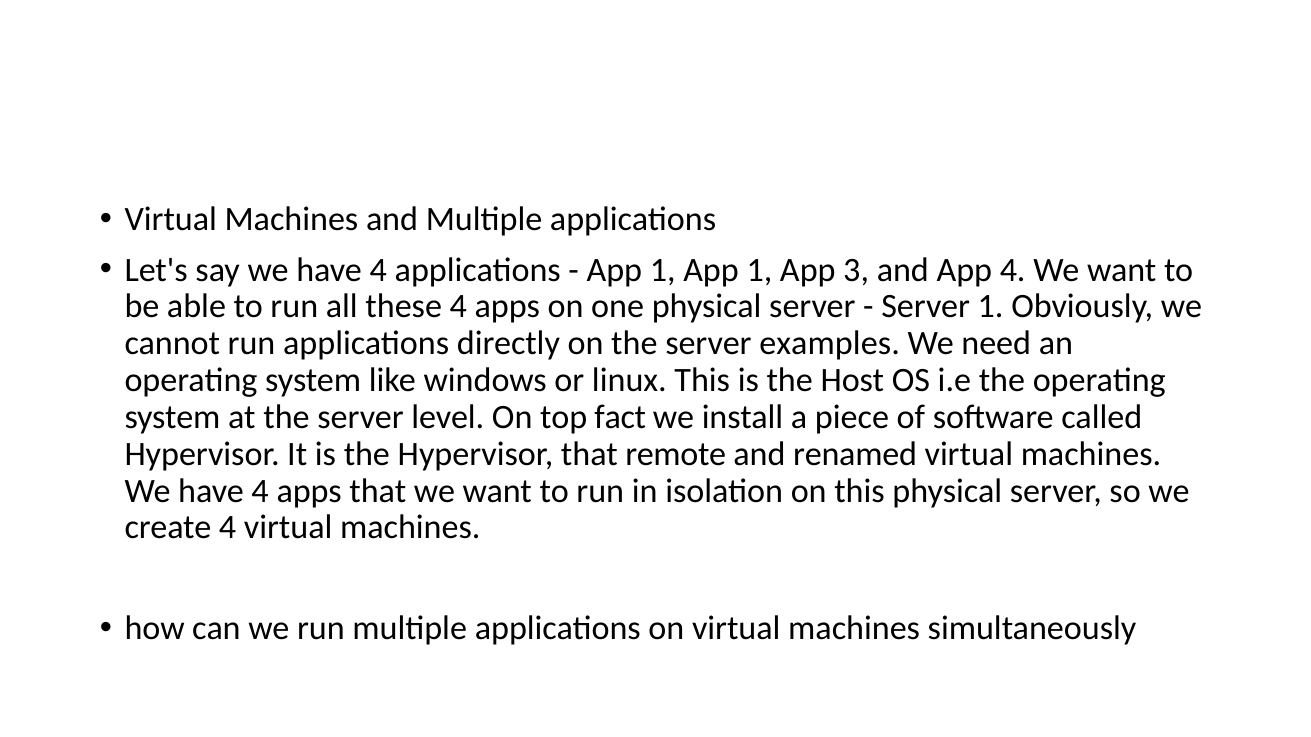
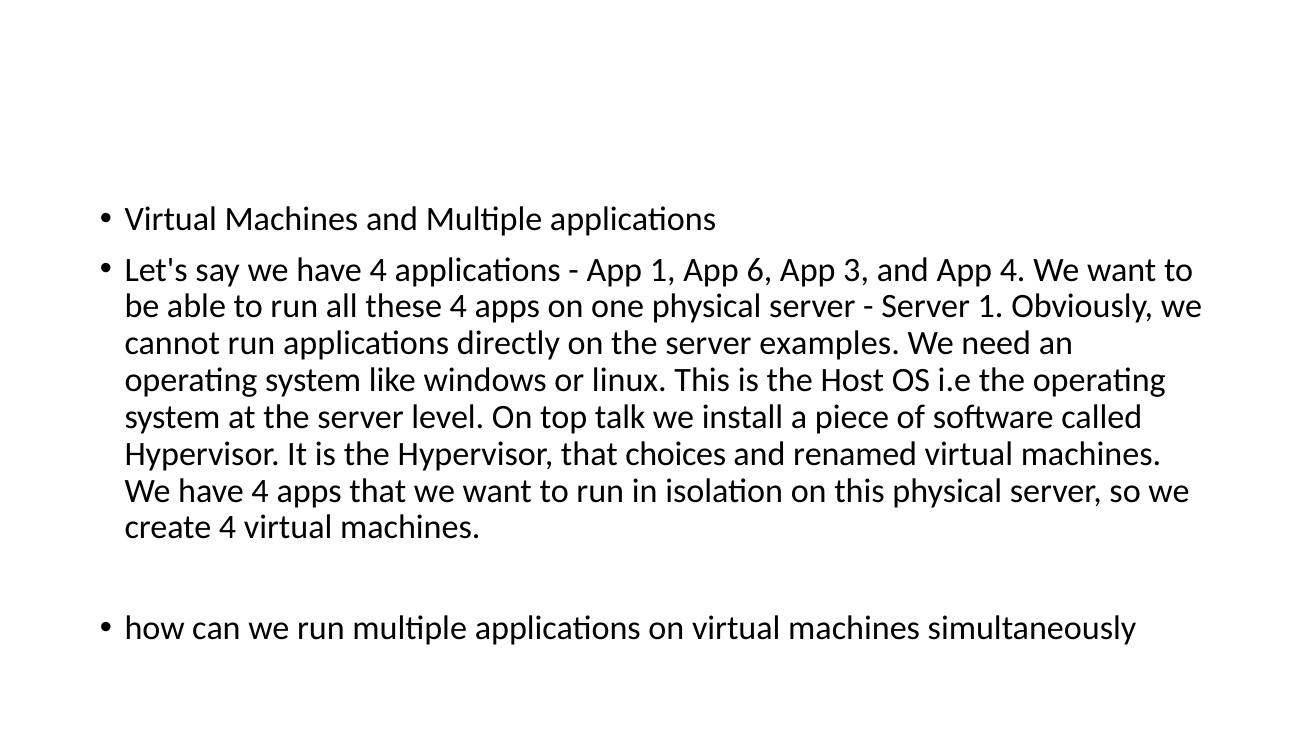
1 App 1: 1 -> 6 (759, 270)
fact: fact -> talk (620, 417)
remote: remote -> choices (676, 454)
